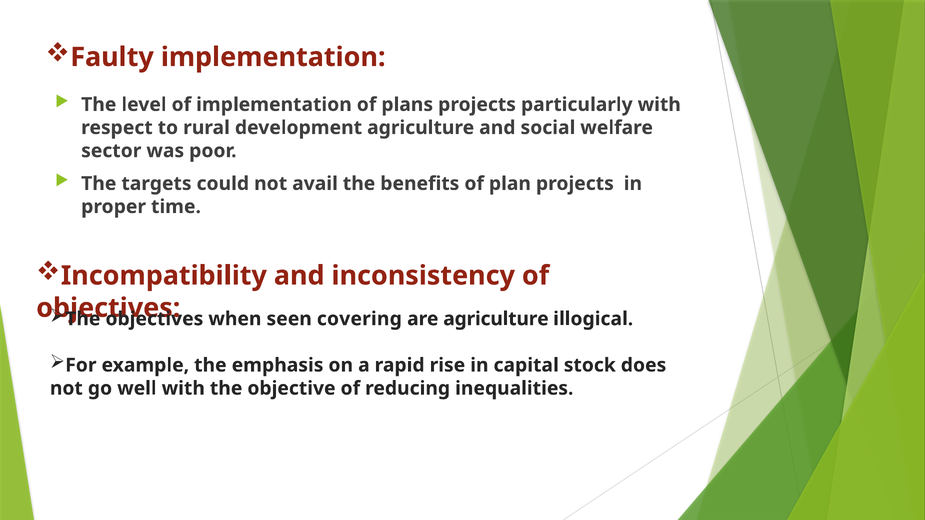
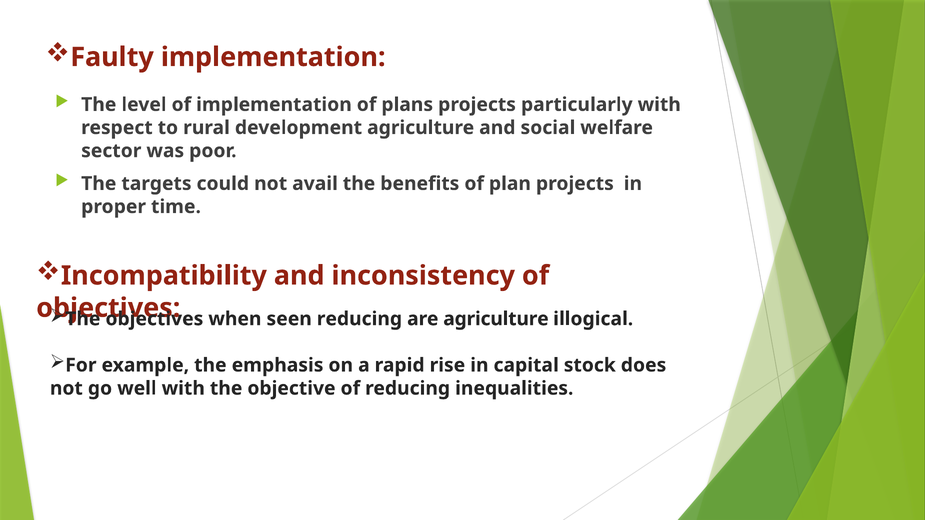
seen covering: covering -> reducing (359, 319)
